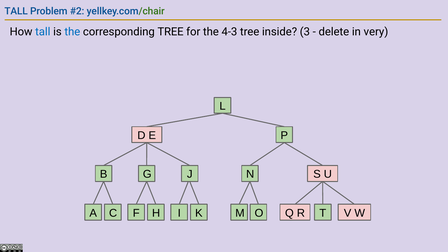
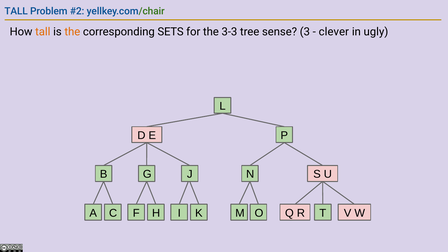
tall colour: blue -> orange (43, 32)
the colour: blue -> orange (72, 32)
corresponding TREE: TREE -> SETS (171, 32)
4-3: 4-3 -> 3-3 (229, 32)
inside: inside -> sense (280, 32)
delete: delete -> clever (334, 32)
very: very -> ugly (376, 32)
